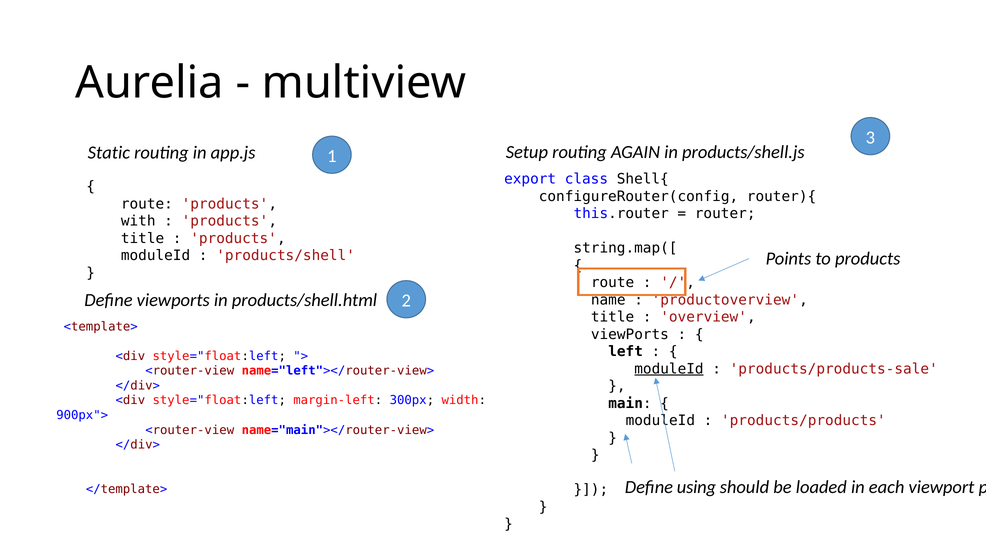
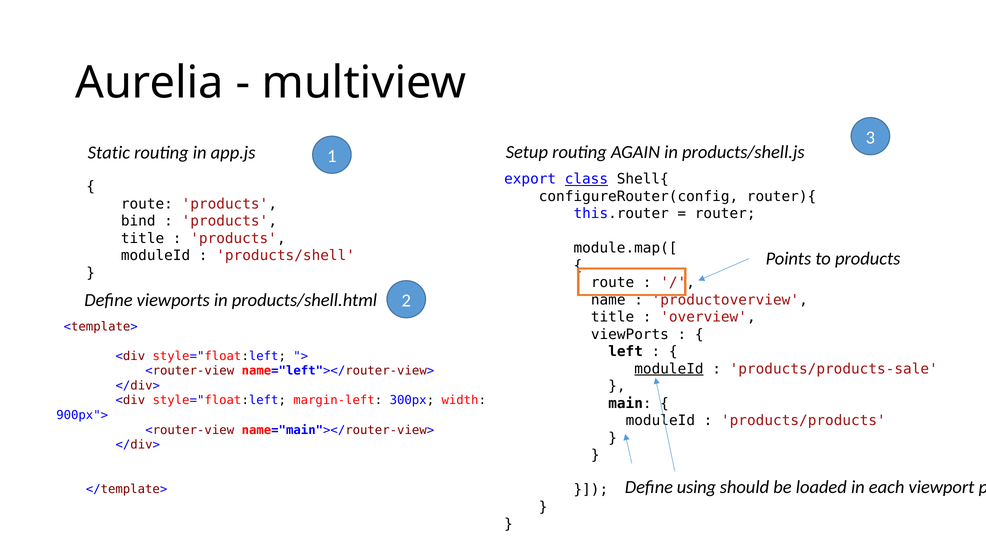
class underline: none -> present (586, 179)
with: with -> bind (138, 221)
string.map([: string.map([ -> module.map([ (626, 248)
